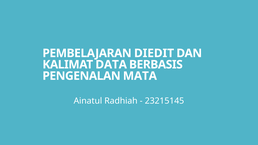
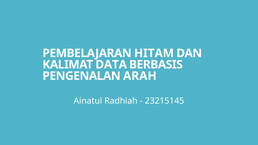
DIEDIT: DIEDIT -> HITAM (154, 53)
MATA: MATA -> ARAH (140, 76)
